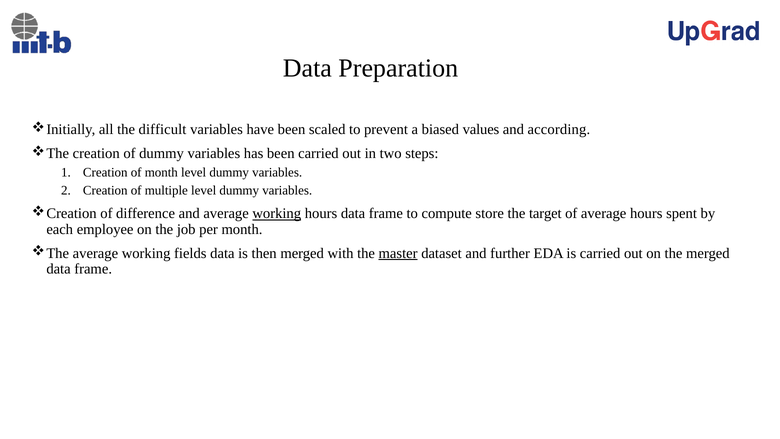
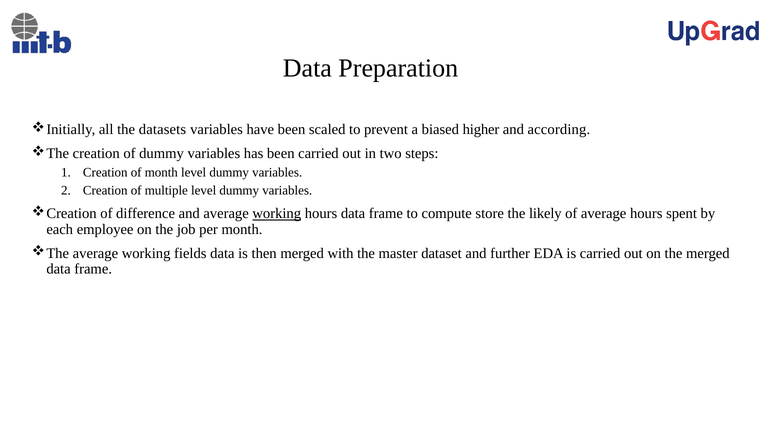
difficult: difficult -> datasets (162, 129)
values: values -> higher (481, 129)
target: target -> likely (545, 213)
master underline: present -> none (398, 253)
